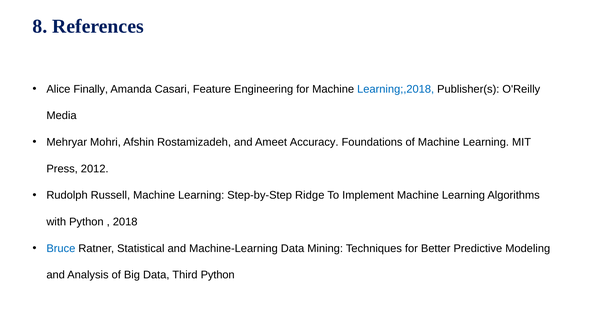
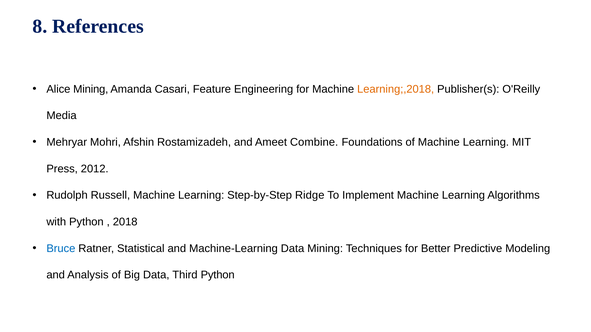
Alice Finally: Finally -> Mining (91, 89)
Learning;,2018 colour: blue -> orange (396, 89)
Accuracy: Accuracy -> Combine (314, 142)
